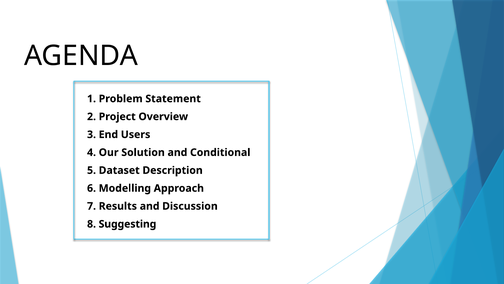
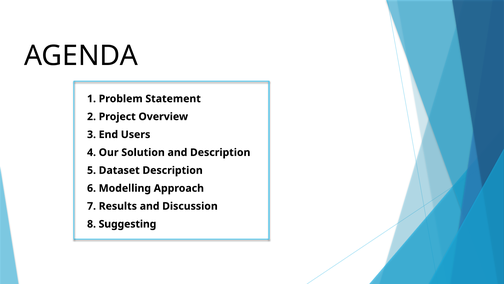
and Conditional: Conditional -> Description (220, 152)
